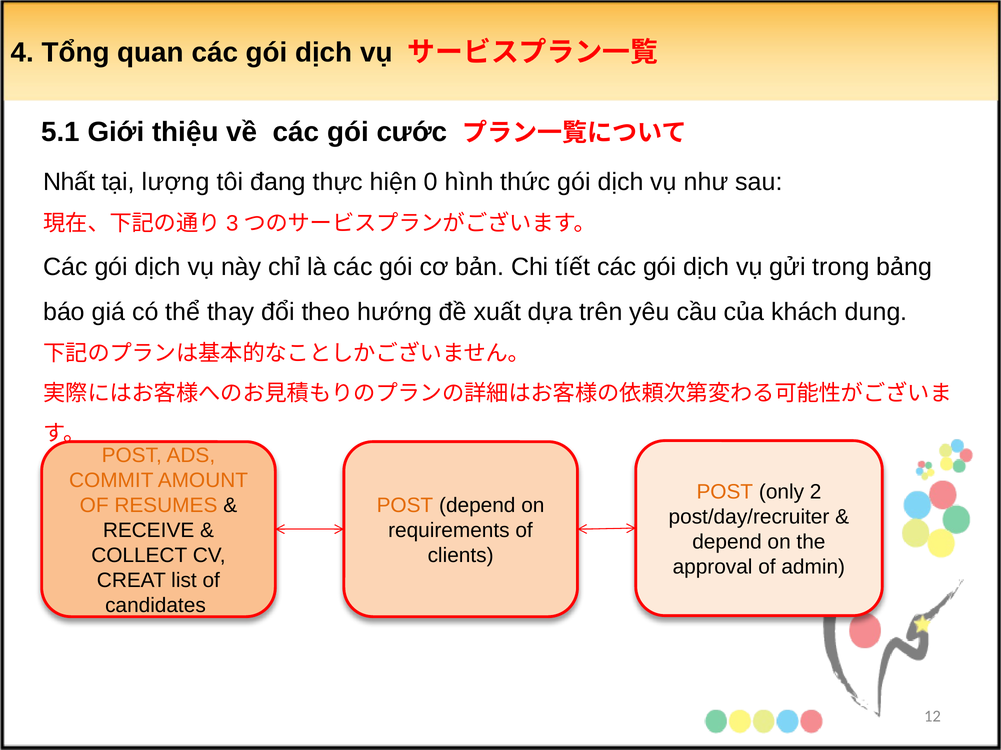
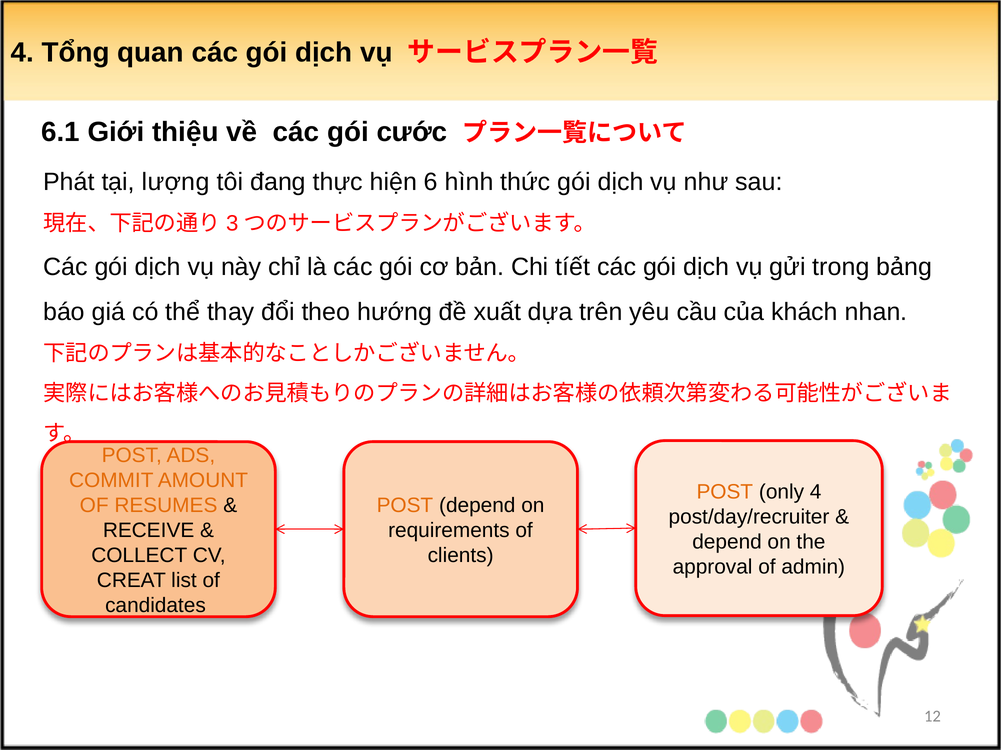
5.1: 5.1 -> 6.1 (61, 132)
Nhất: Nhất -> Phát (69, 182)
0: 0 -> 6 (431, 182)
dung: dung -> nhan (876, 312)
only 2: 2 -> 4 (816, 493)
